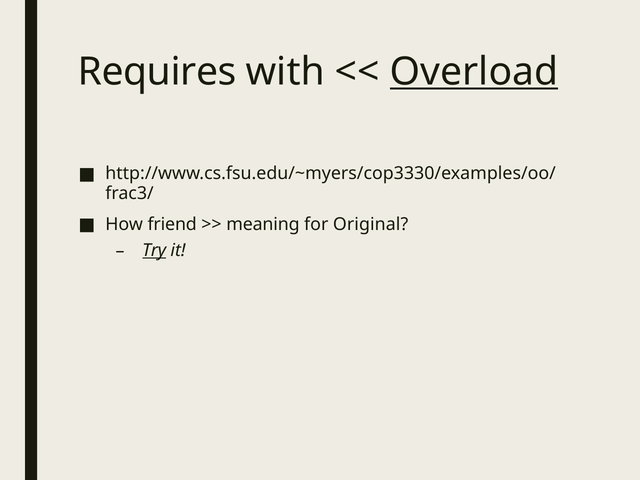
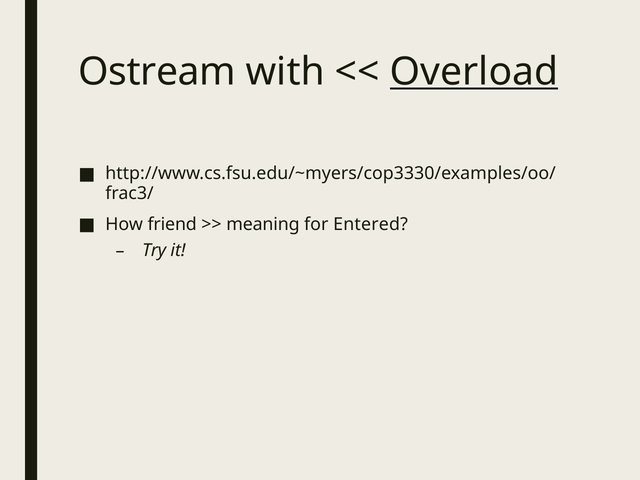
Requires: Requires -> Ostream (157, 72)
Original: Original -> Entered (371, 224)
Try underline: present -> none (154, 250)
